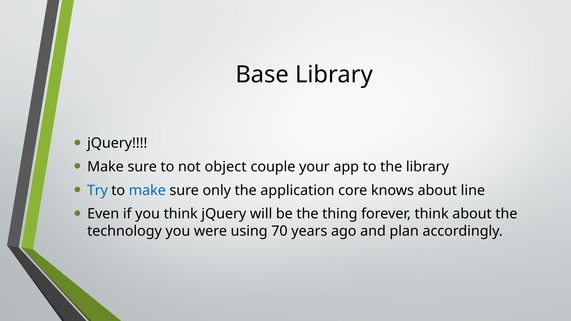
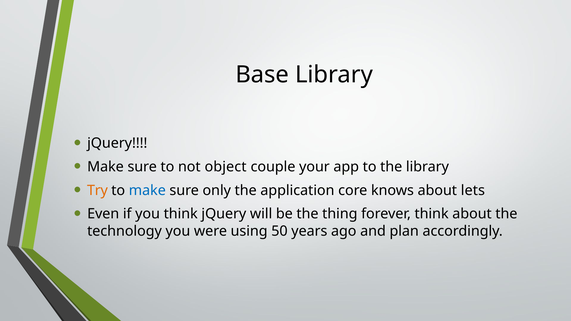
Try colour: blue -> orange (97, 190)
line: line -> lets (473, 190)
70: 70 -> 50 (279, 231)
